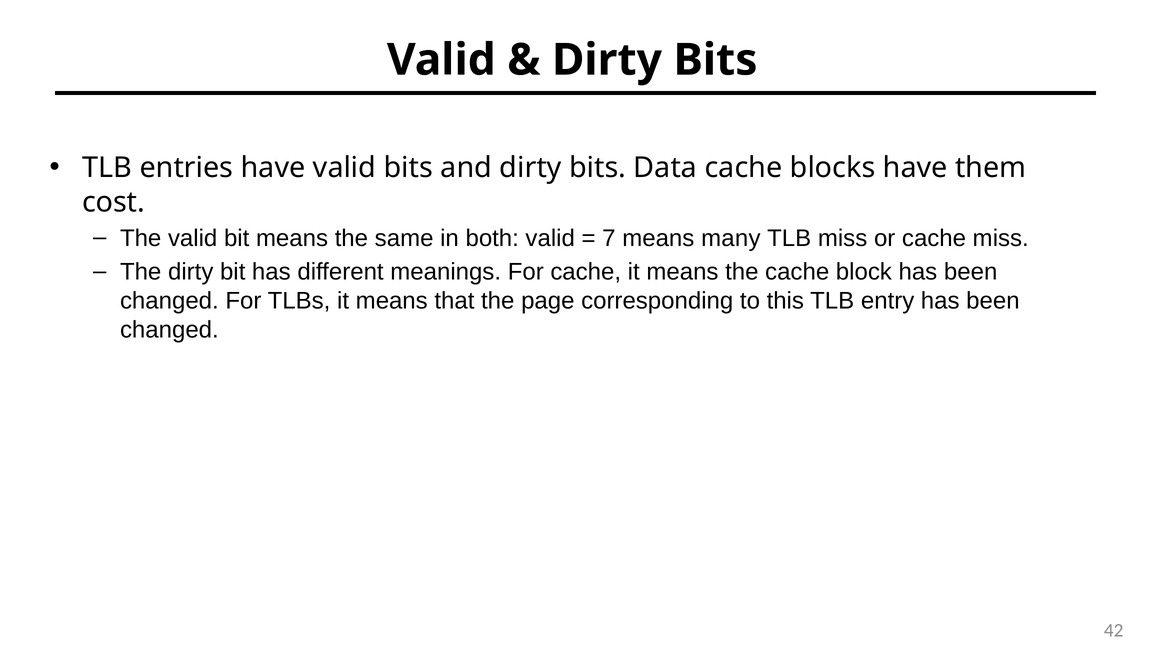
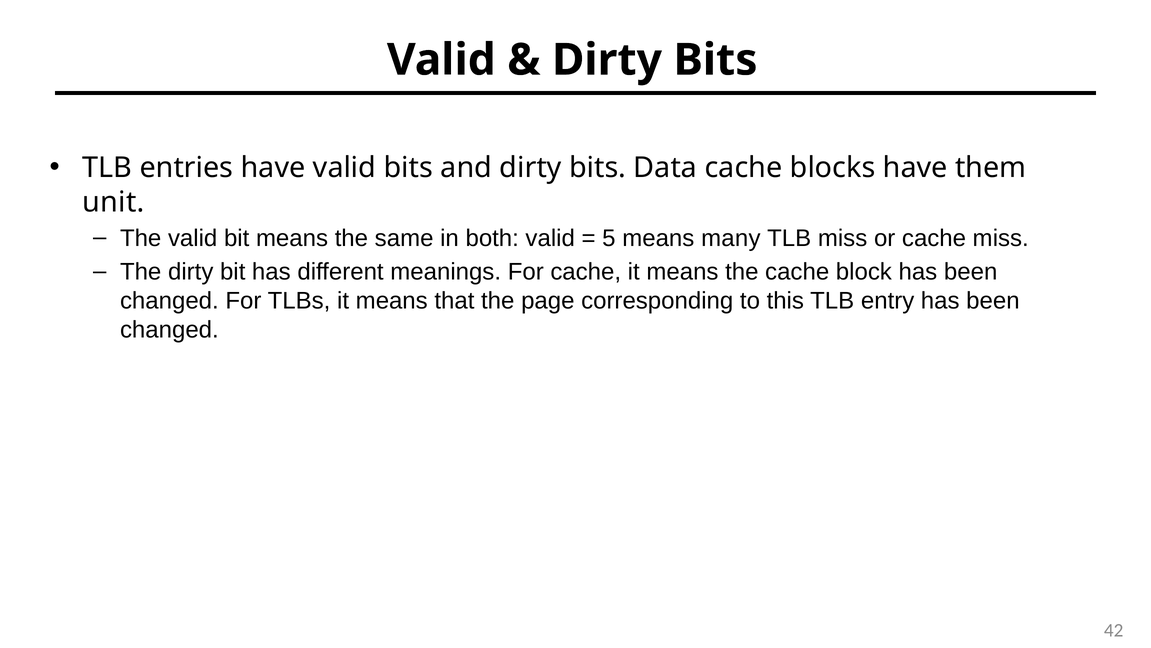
cost: cost -> unit (113, 202)
7: 7 -> 5 (609, 238)
